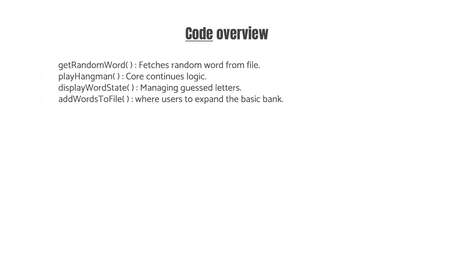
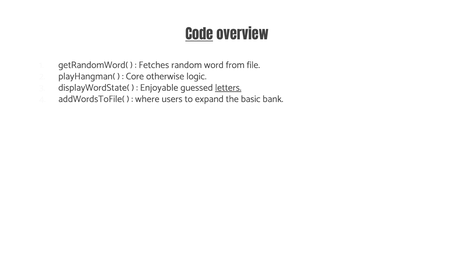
continues: continues -> otherwise (165, 76)
Managing: Managing -> Enjoyable (159, 88)
letters underline: none -> present (228, 88)
